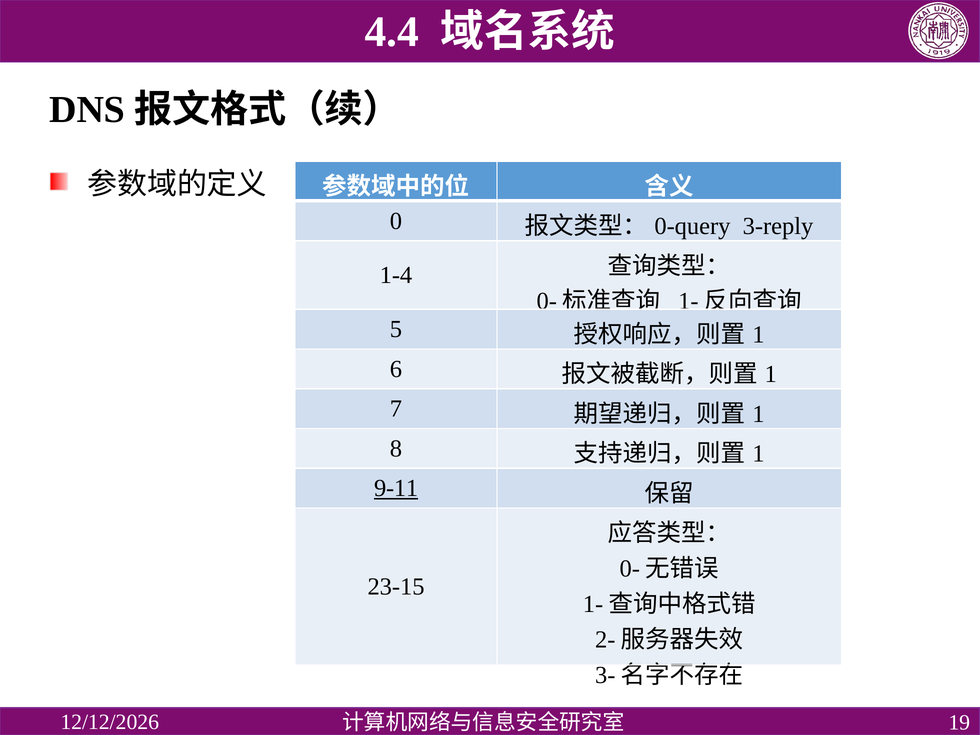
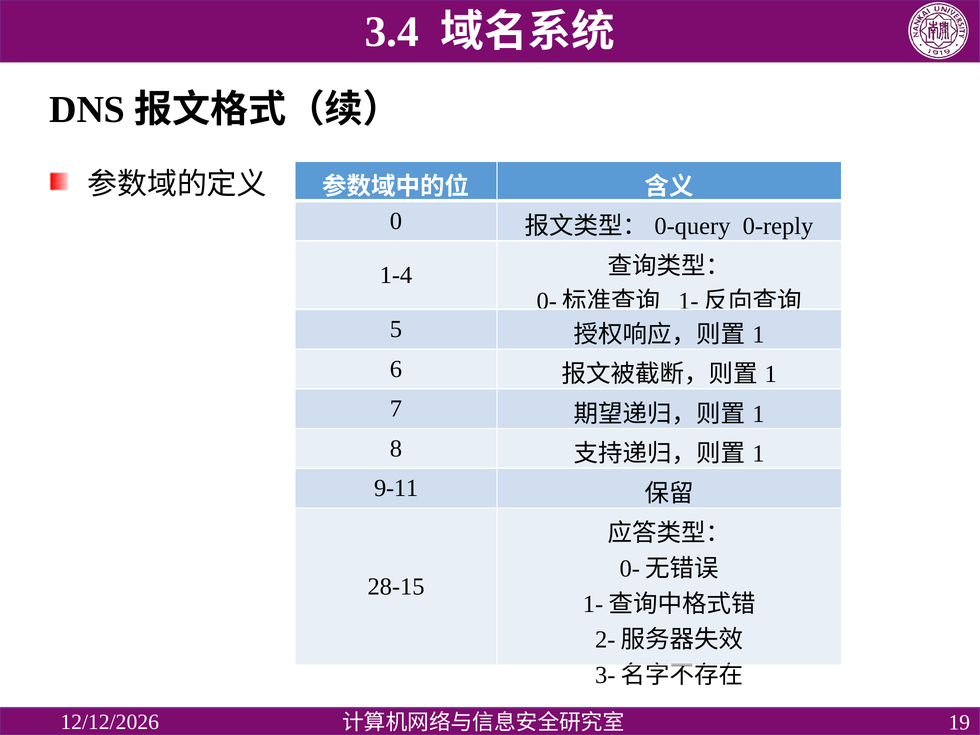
4.4: 4.4 -> 3.4 (392, 32)
3-reply: 3-reply -> 0-reply (778, 226)
9-11 underline: present -> none (396, 488)
23-15: 23-15 -> 28-15 (396, 587)
